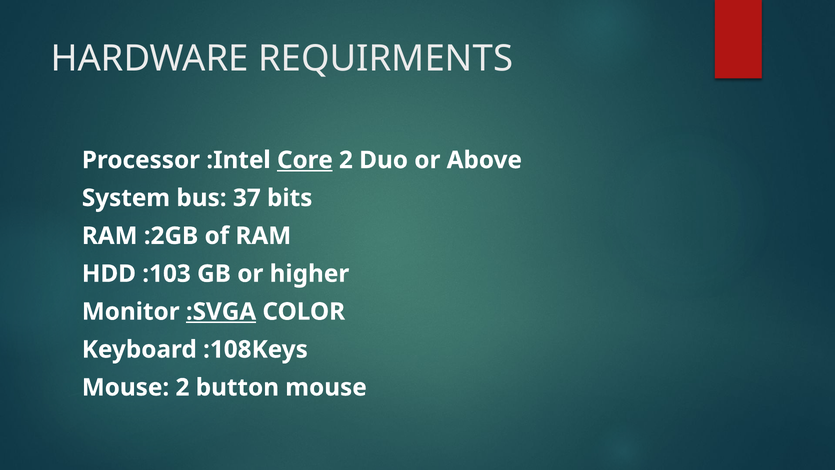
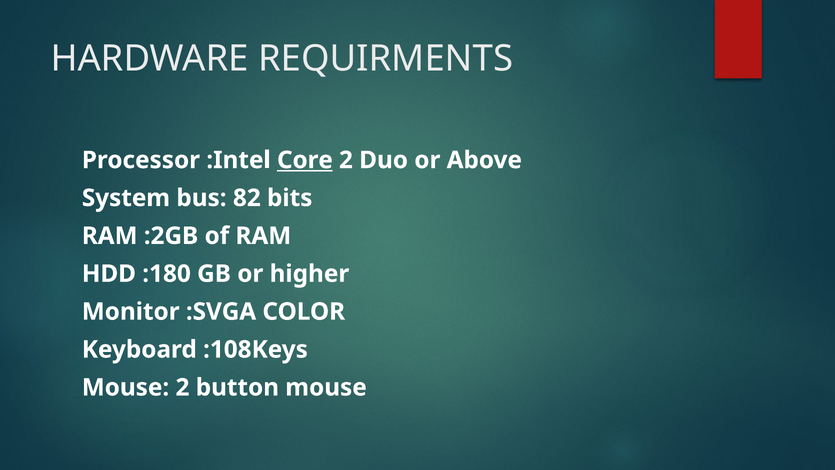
37: 37 -> 82 (247, 198)
:103: :103 -> :180 (167, 274)
:SVGA underline: present -> none (221, 311)
